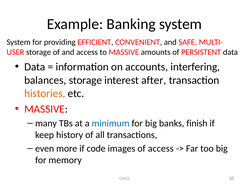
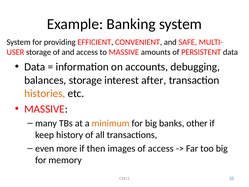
interfering: interfering -> debugging (195, 67)
minimum colour: blue -> orange (111, 123)
finish: finish -> other (197, 123)
code: code -> then (96, 148)
